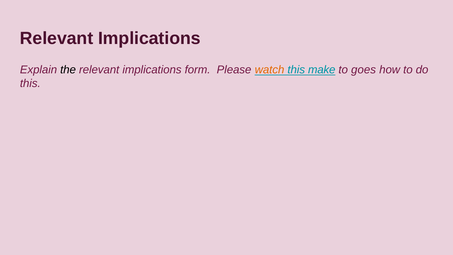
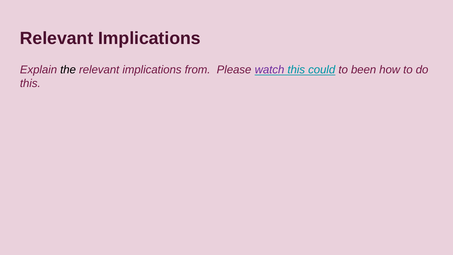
form: form -> from (198, 70)
watch colour: orange -> purple (270, 70)
make: make -> could (322, 70)
goes: goes -> been (364, 70)
